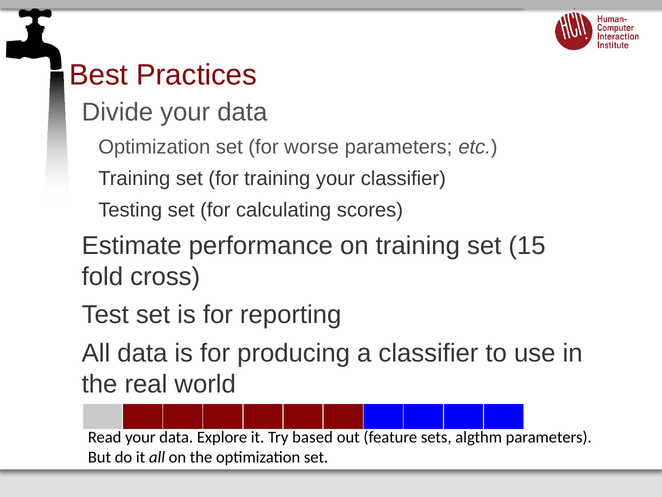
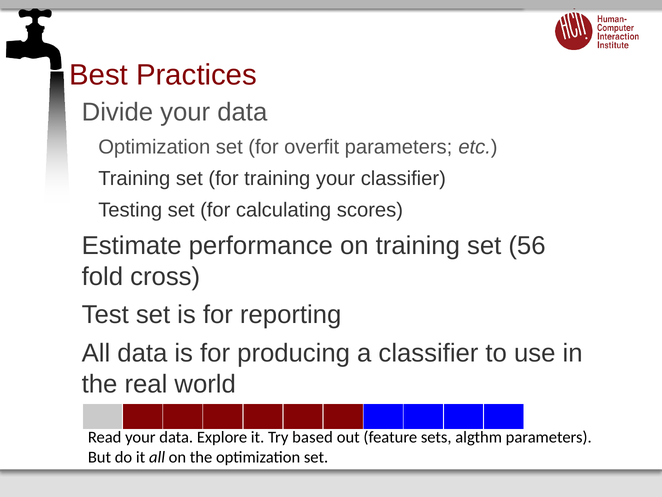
worse: worse -> overfit (312, 147)
15: 15 -> 56 (527, 245)
